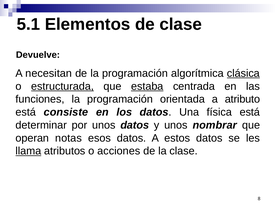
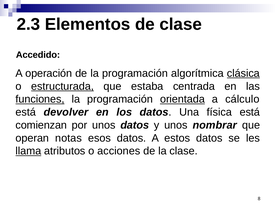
5.1: 5.1 -> 2.3 (28, 24)
Devuelve: Devuelve -> Accedido (38, 55)
necesitan: necesitan -> operación (49, 73)
estaba underline: present -> none (147, 86)
funciones underline: none -> present (40, 99)
orientada underline: none -> present (182, 99)
atributo: atributo -> cálculo (242, 99)
consiste: consiste -> devolver (66, 112)
determinar: determinar -> comienzan (41, 125)
